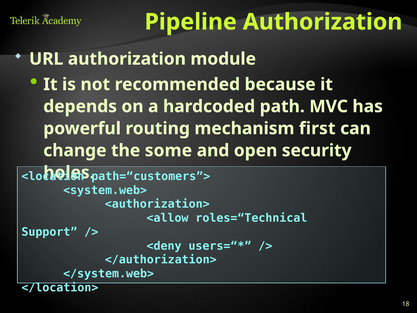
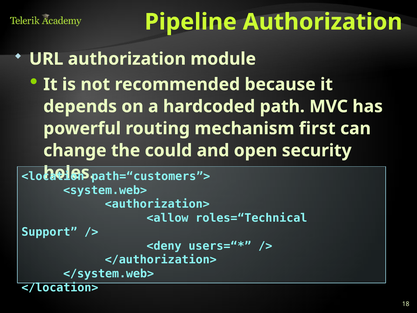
some: some -> could (168, 150)
